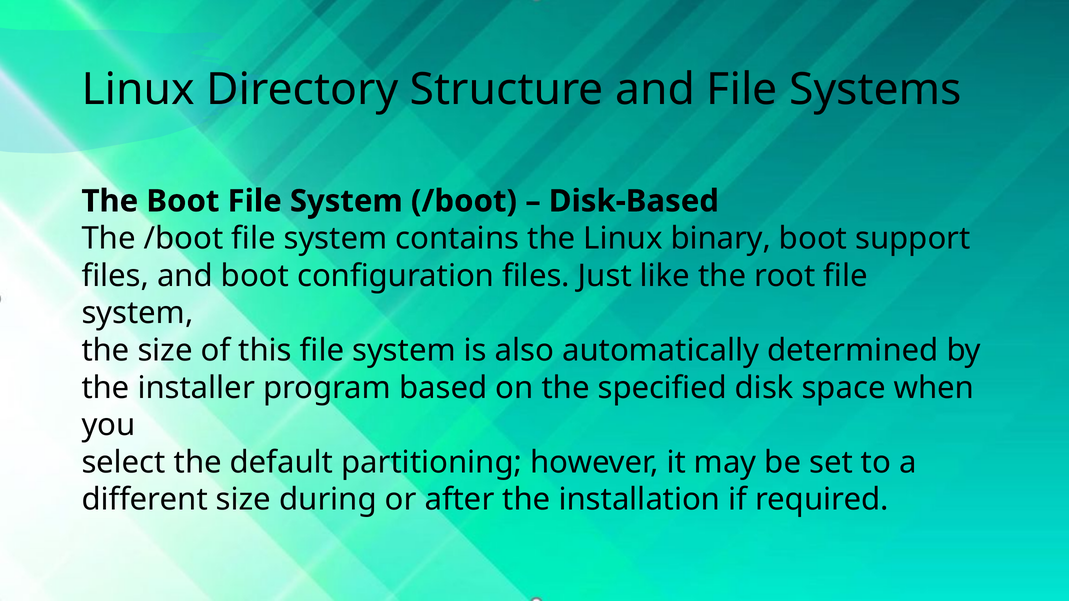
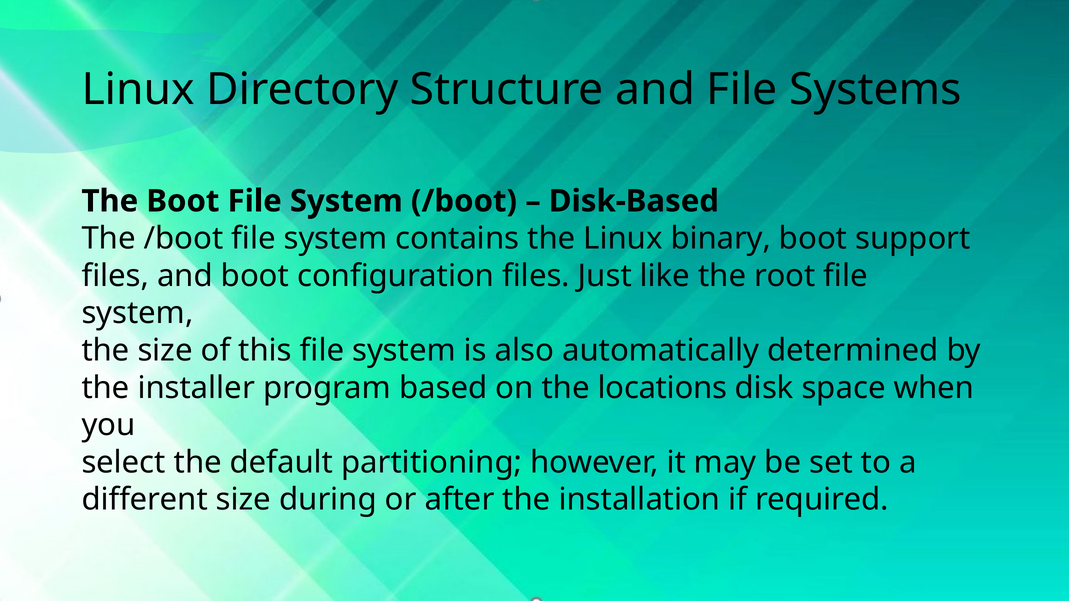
specified: specified -> locations (662, 388)
